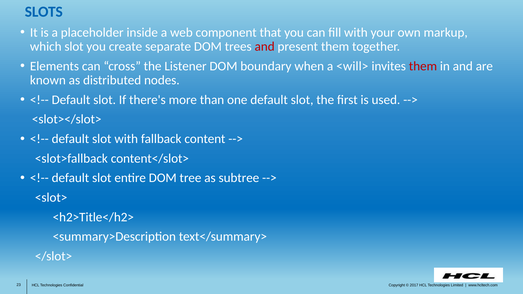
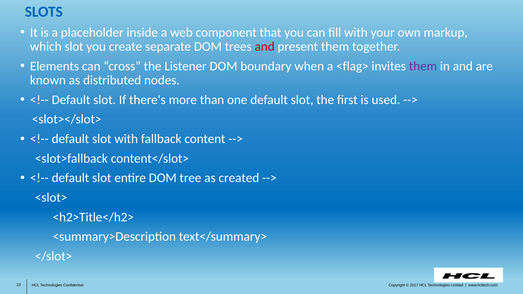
<will>: <will> -> <flag> (352, 66)
them colour: red -> purple (423, 66)
subtree: subtree -> created (239, 178)
